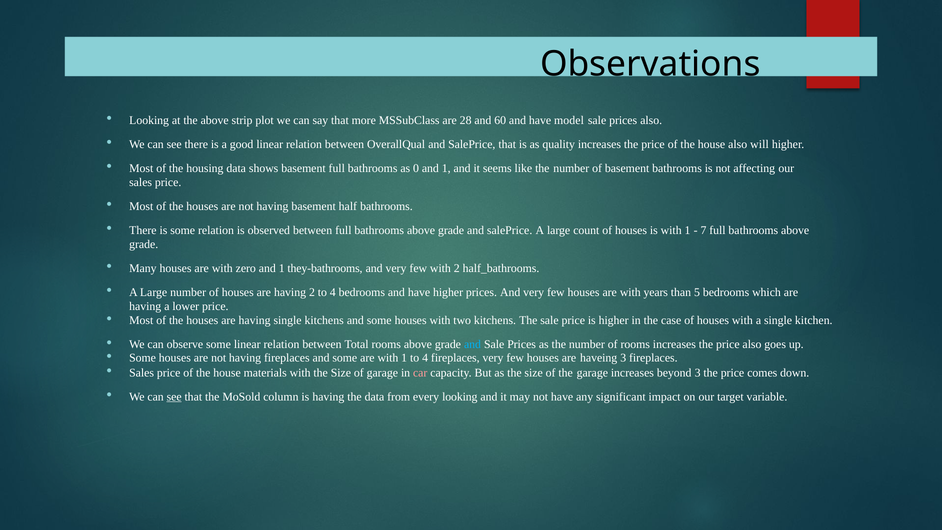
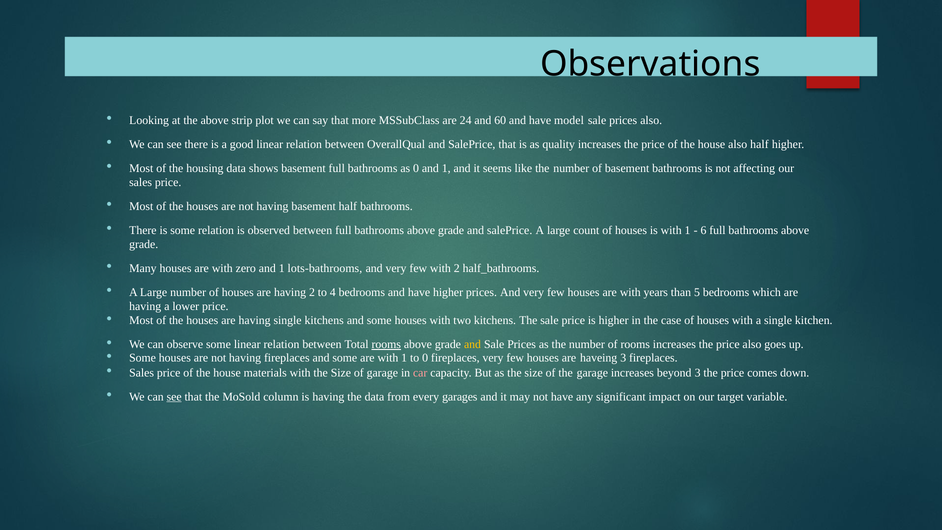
28: 28 -> 24 (466, 120)
also will: will -> half (759, 144)
7: 7 -> 6 (703, 230)
they-bathrooms: they-bathrooms -> lots-bathrooms (325, 268)
rooms underline: none -> present (386, 344)
and colour: light blue -> yellow (473, 344)
1 to 4: 4 -> 0 (425, 358)
every looking: looking -> garages (460, 397)
